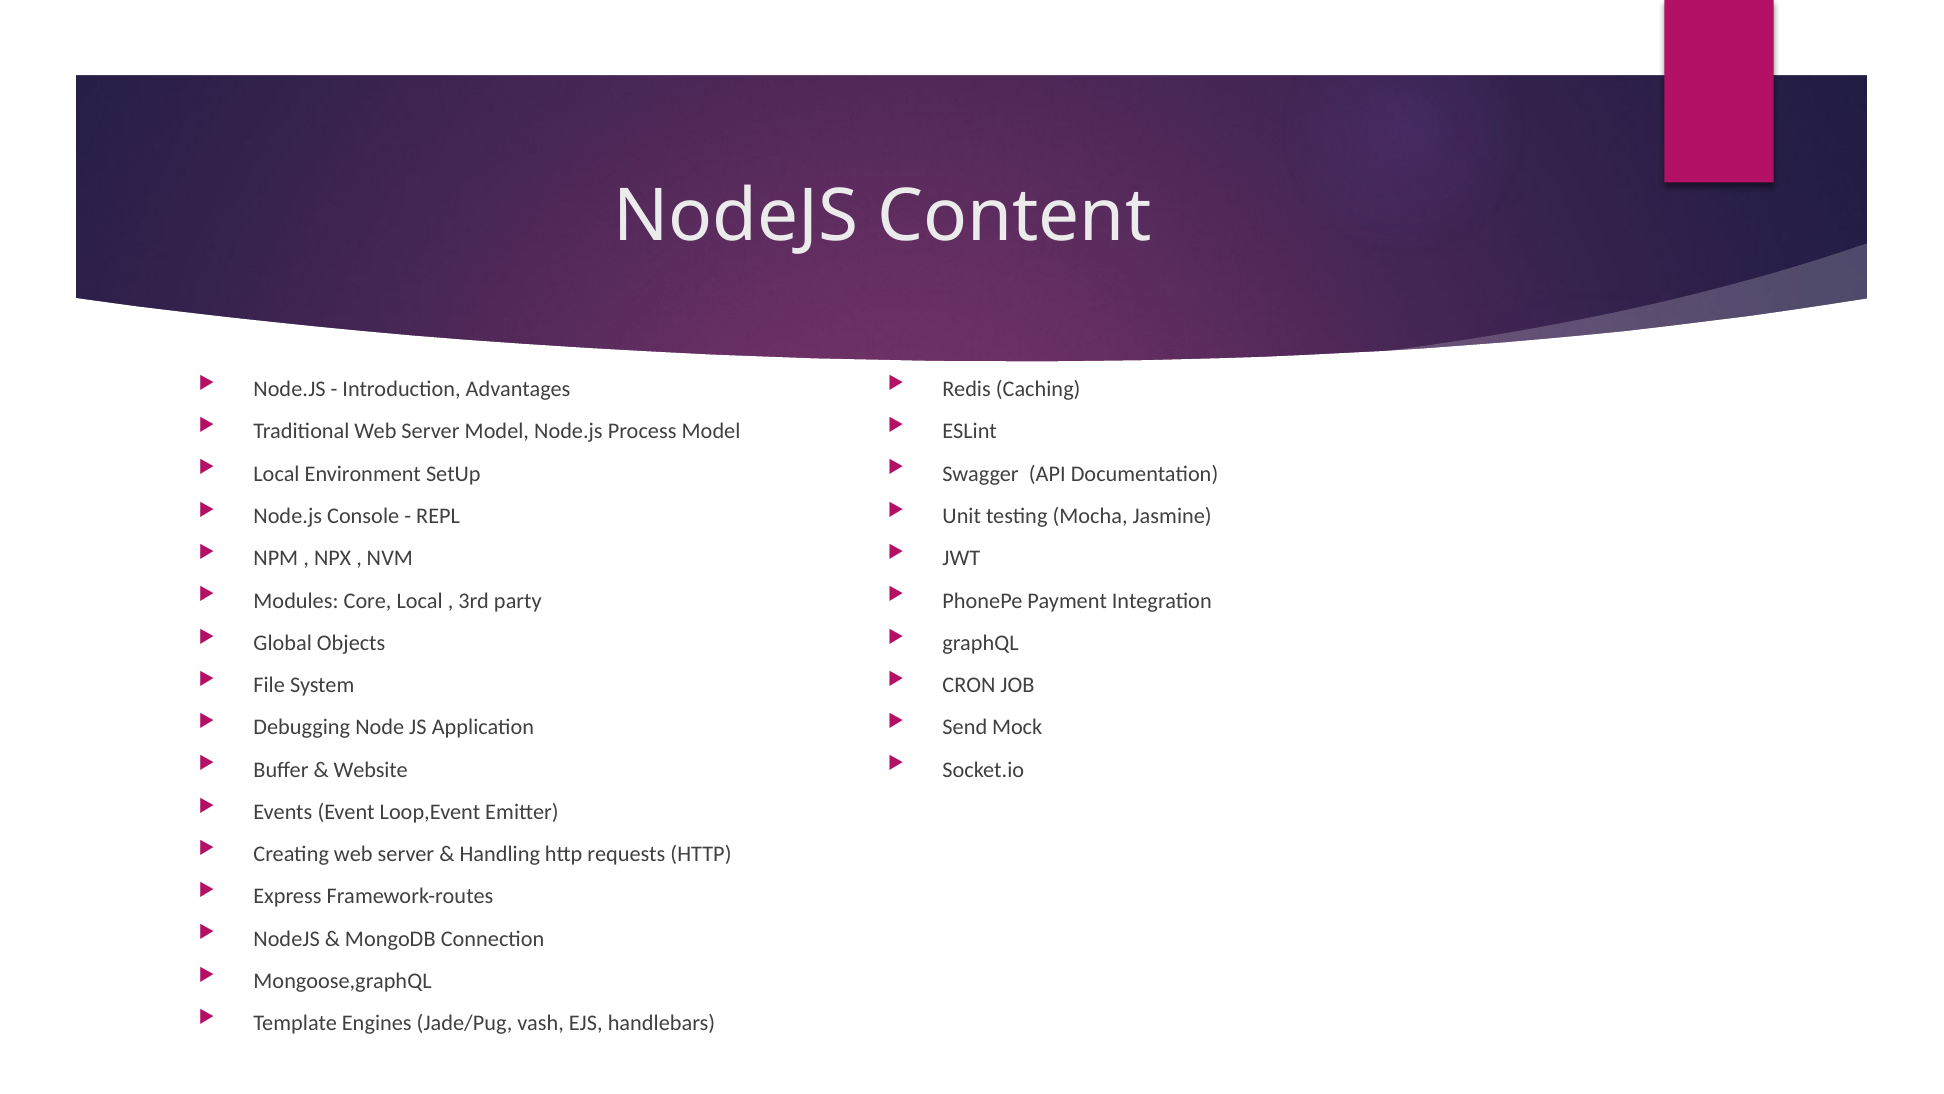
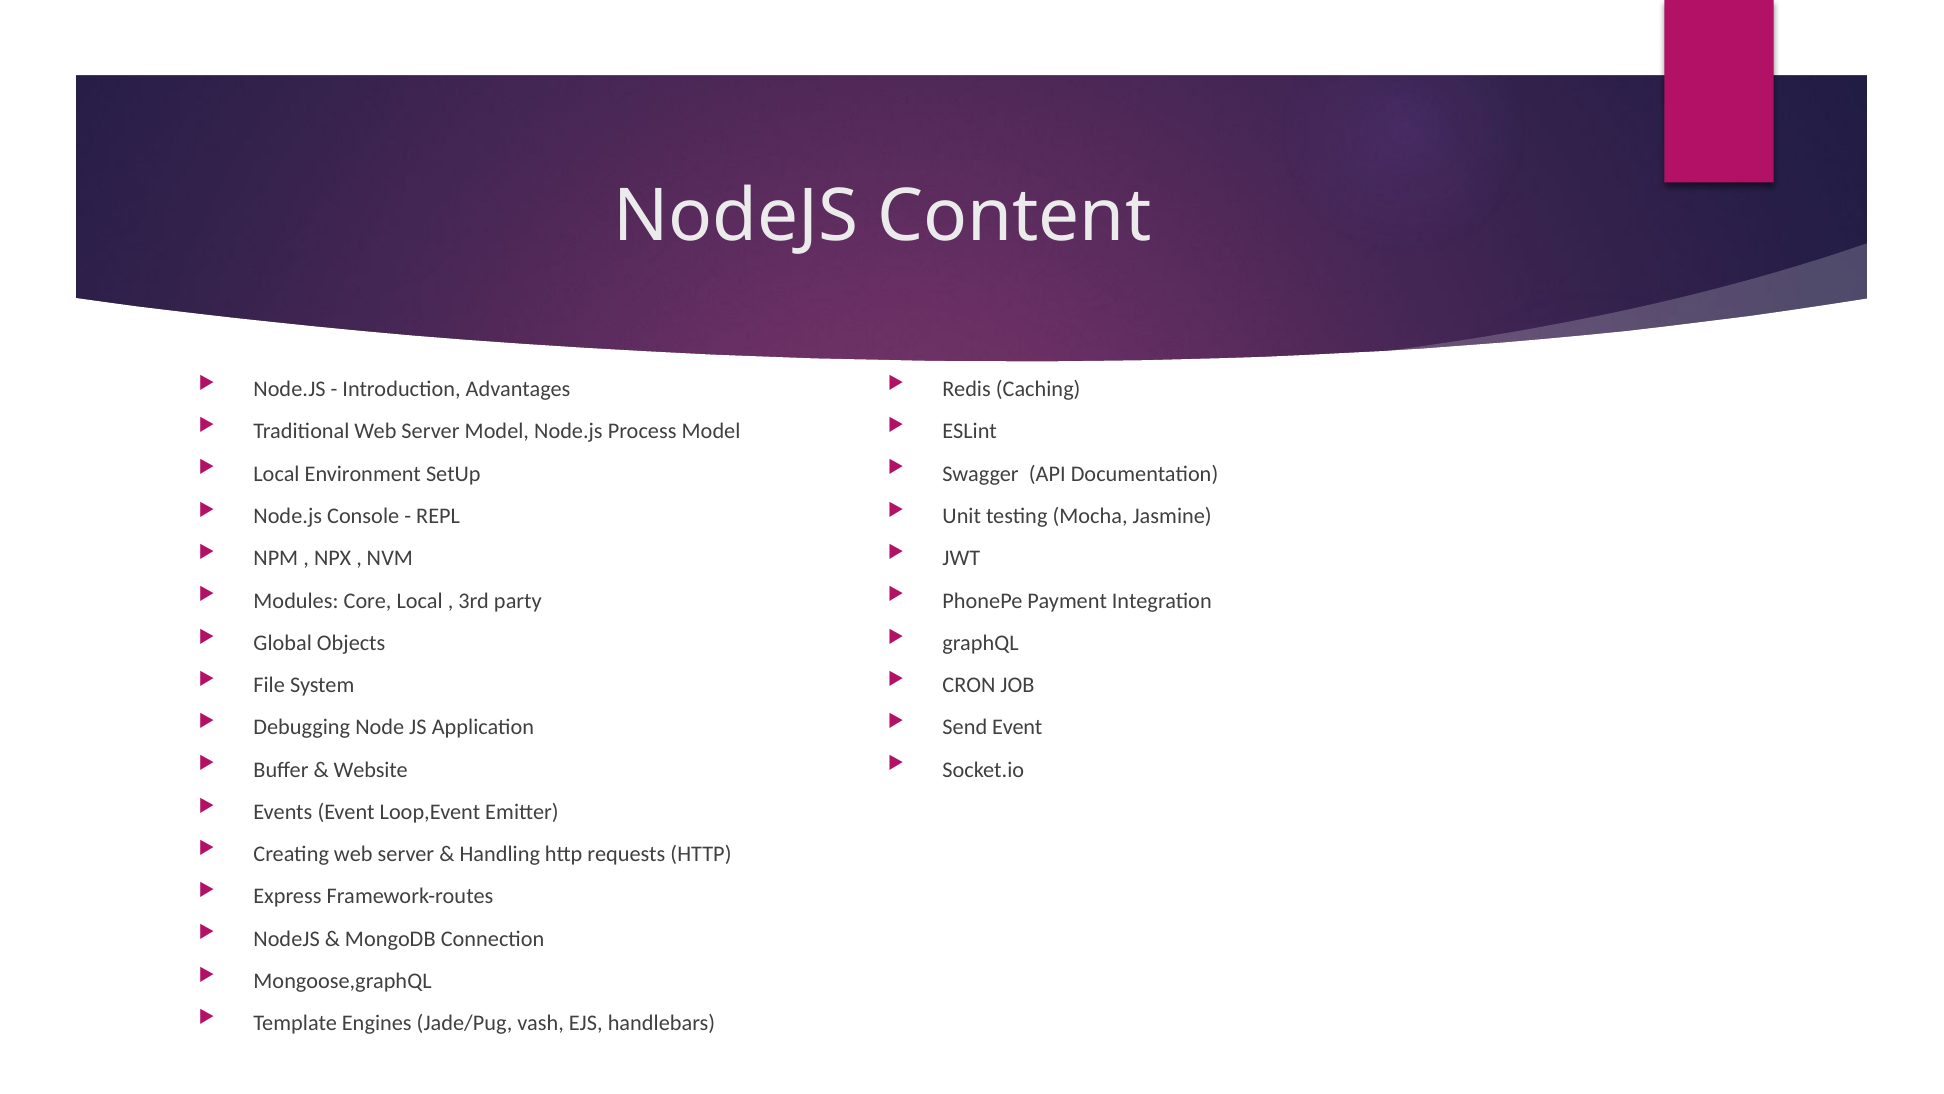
Send Mock: Mock -> Event (1017, 727)
